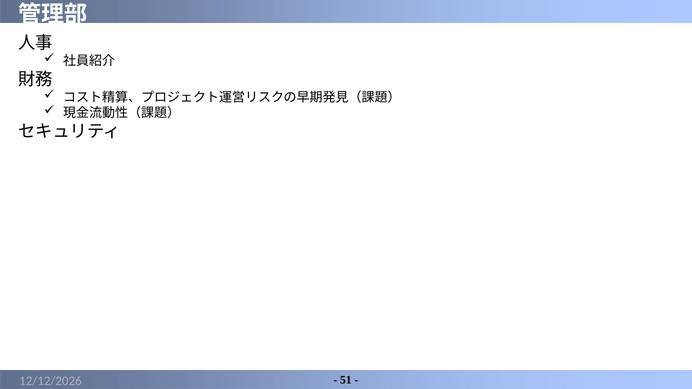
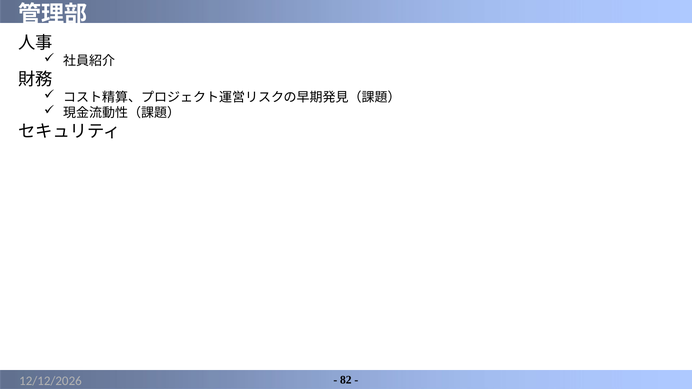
51: 51 -> 82 (346, 380)
